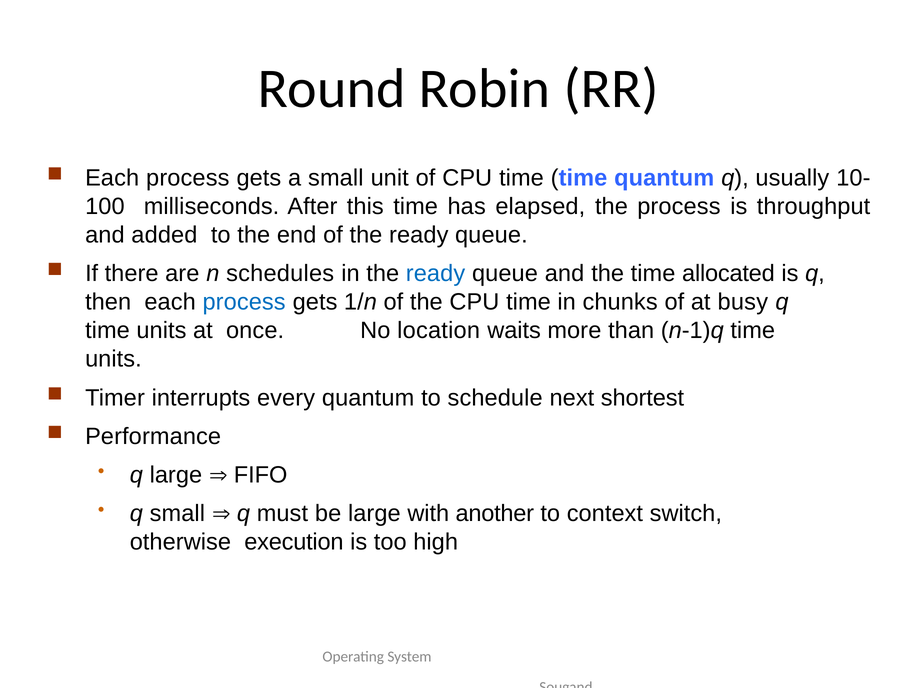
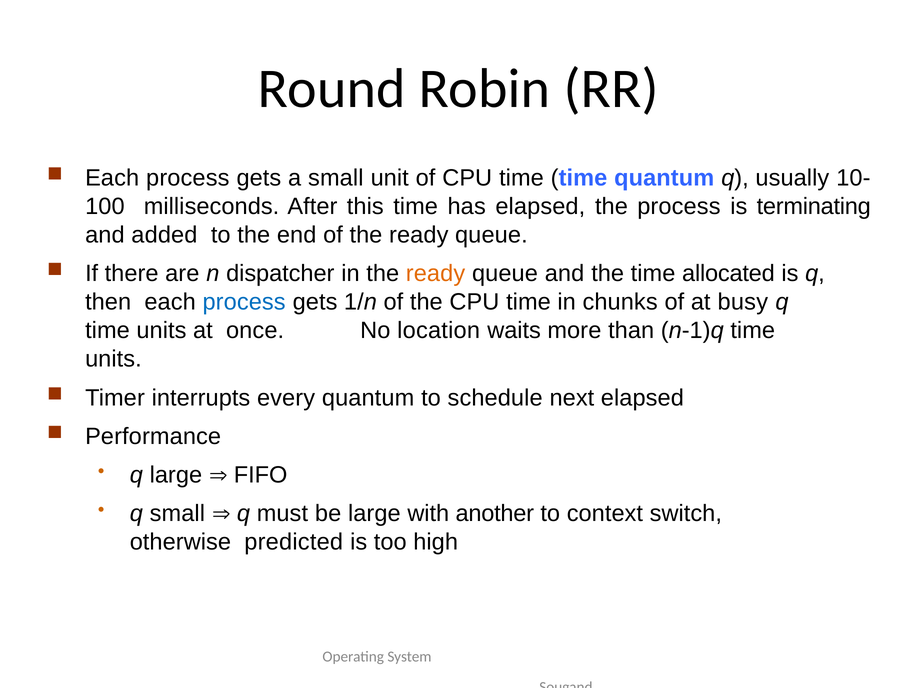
throughput: throughput -> terminating (814, 206)
schedules: schedules -> dispatcher (280, 273)
ready colour: blue -> orange (436, 273)
next shortest: shortest -> elapsed (642, 398)
execution: execution -> predicted (294, 542)
